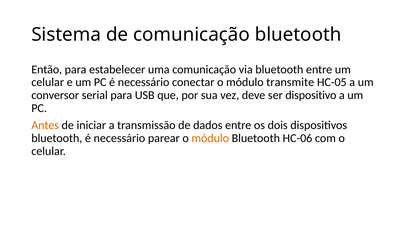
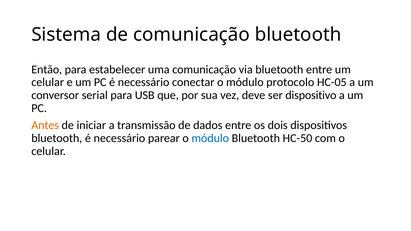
transmite: transmite -> protocolo (290, 82)
módulo colour: orange -> blue (210, 138)
HC-06: HC-06 -> HC-50 (297, 138)
